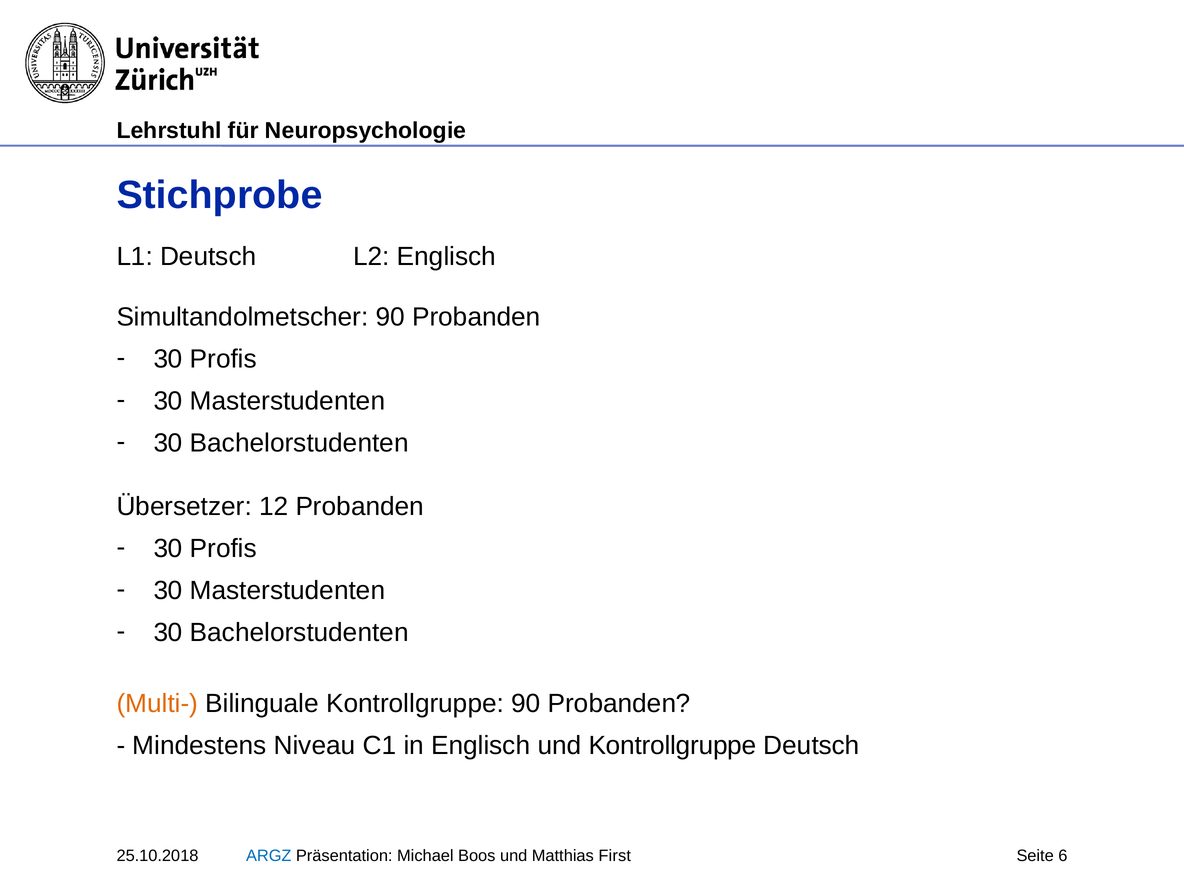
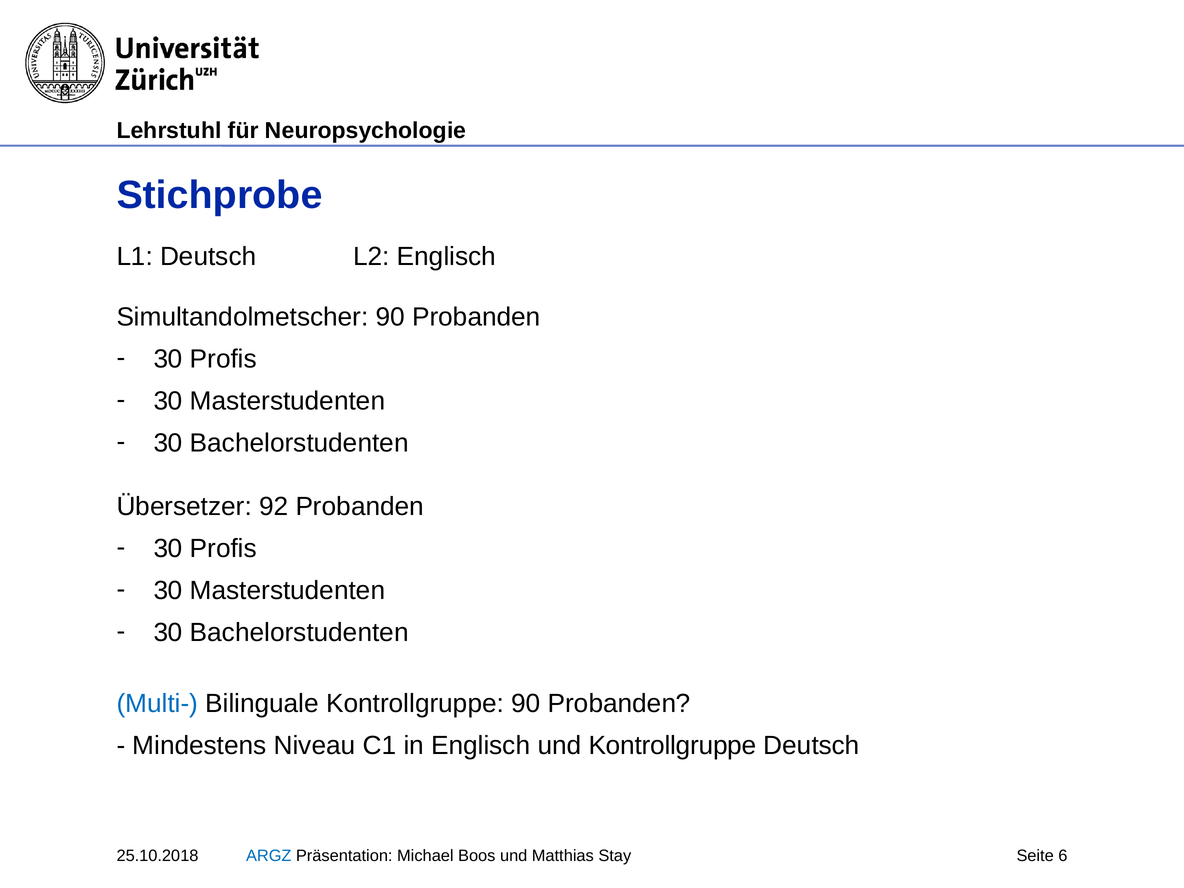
12: 12 -> 92 (274, 506)
Multi- colour: orange -> blue (157, 704)
First: First -> Stay (615, 856)
